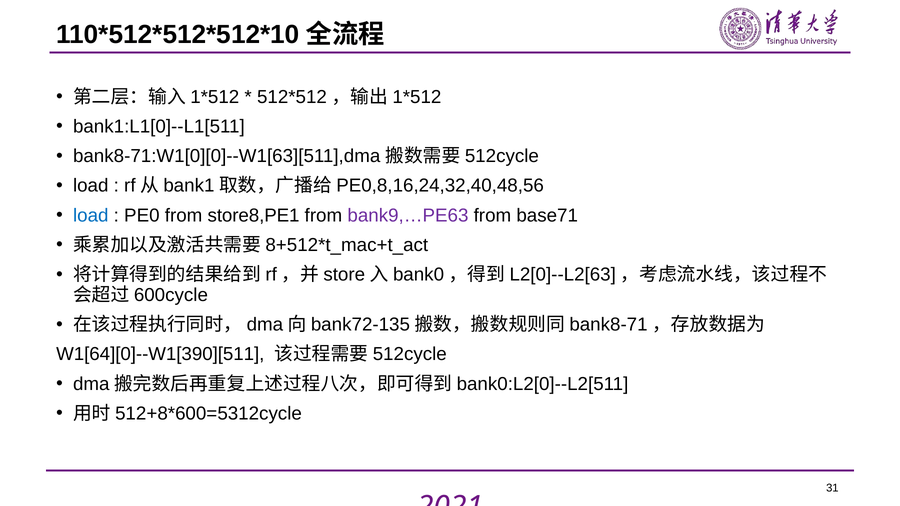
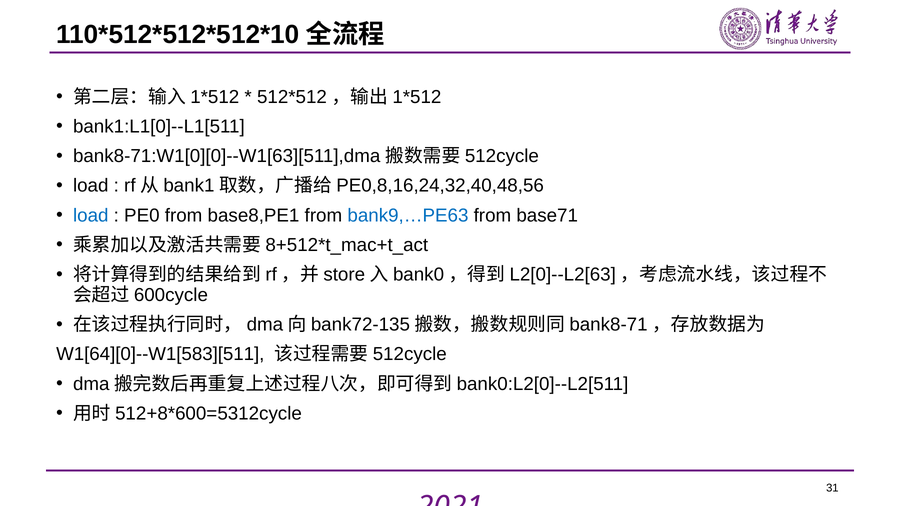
store8,PE1: store8,PE1 -> base8,PE1 (254, 215)
bank9,…PE63 colour: purple -> blue (408, 215)
W1[64][0]--W1[390][511: W1[64][0]--W1[390][511 -> W1[64][0]--W1[583][511 (160, 354)
